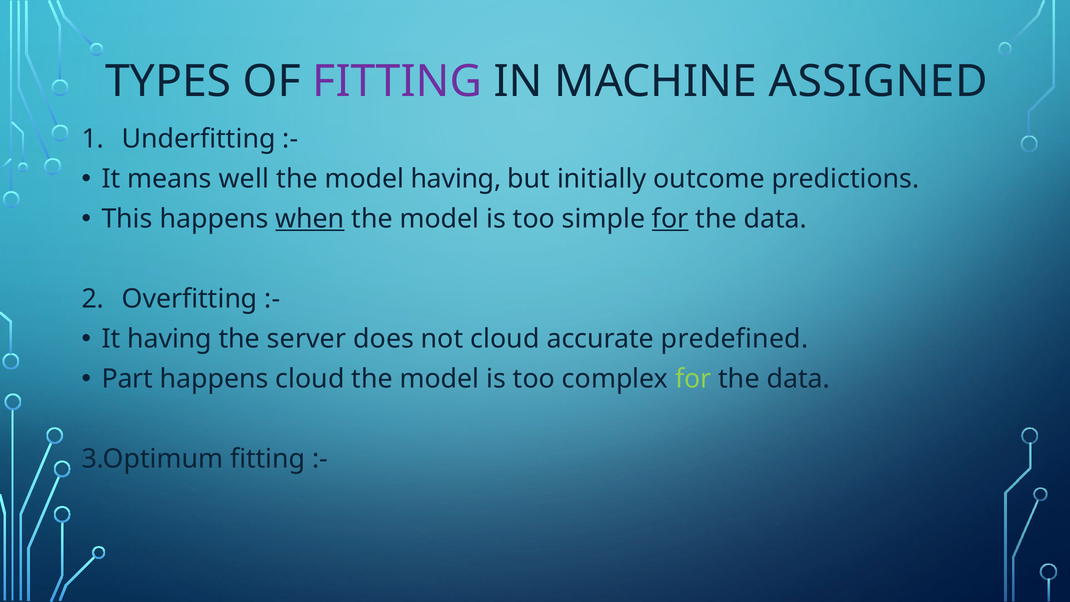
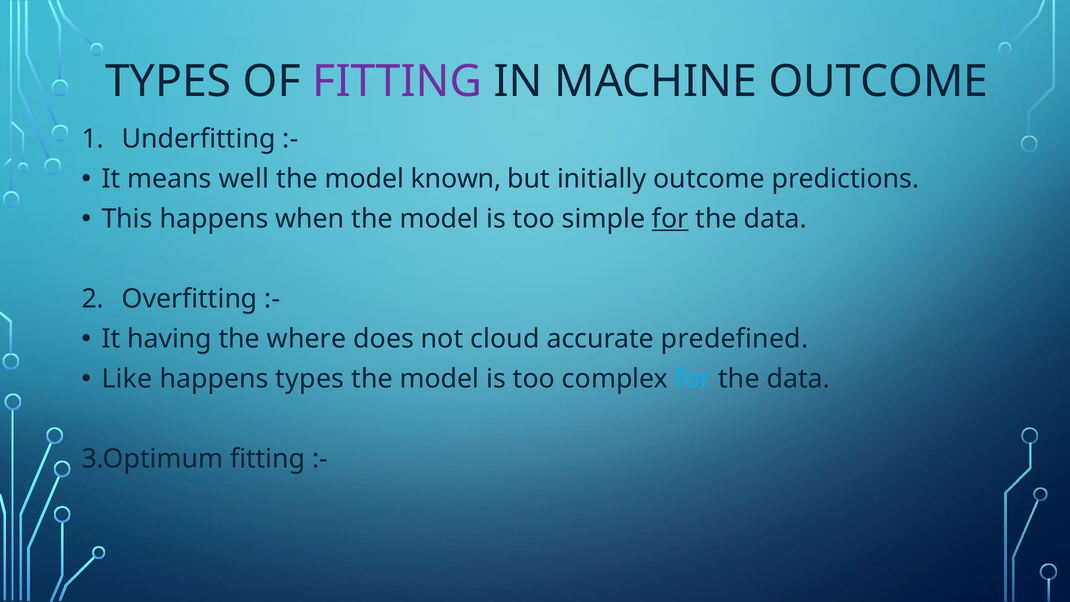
MACHINE ASSIGNED: ASSIGNED -> OUTCOME (878, 82)
model having: having -> known (456, 179)
when underline: present -> none (310, 219)
server: server -> where (307, 339)
Part: Part -> Like (127, 379)
happens cloud: cloud -> types (310, 379)
for colour: light green -> light blue (693, 379)
